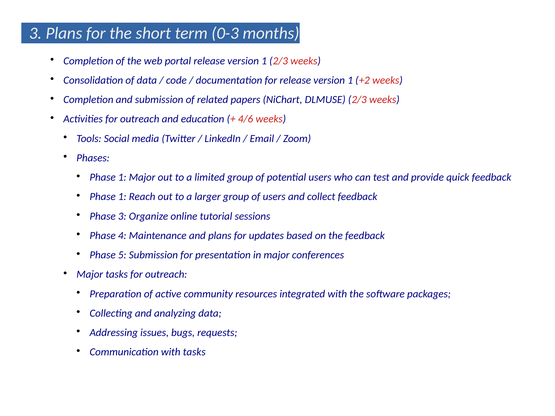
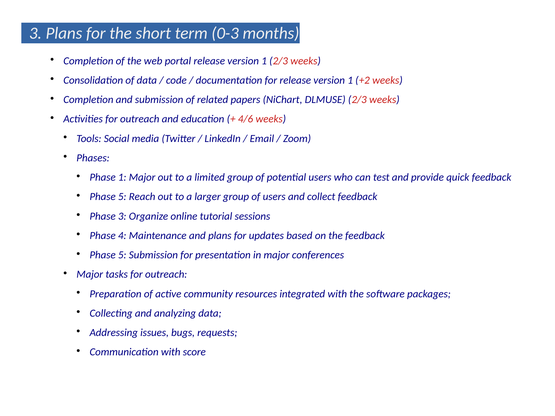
1: 1 -> 5 (122, 197)
with tasks: tasks -> score (194, 352)
